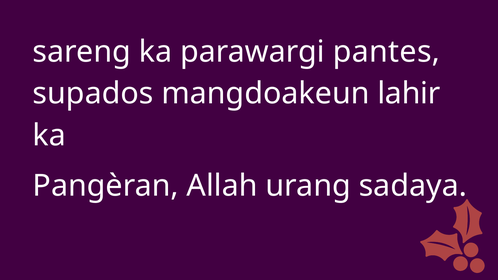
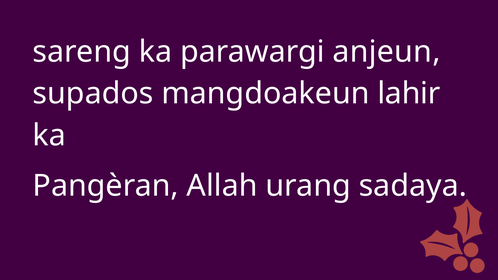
pantes: pantes -> anjeun (387, 52)
